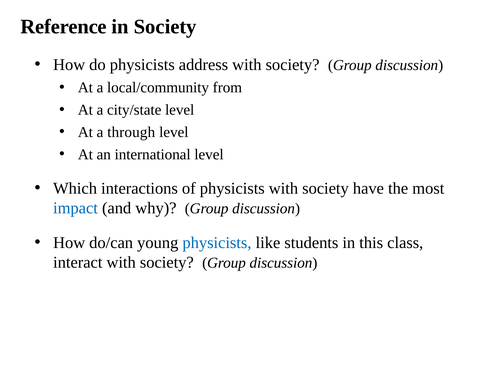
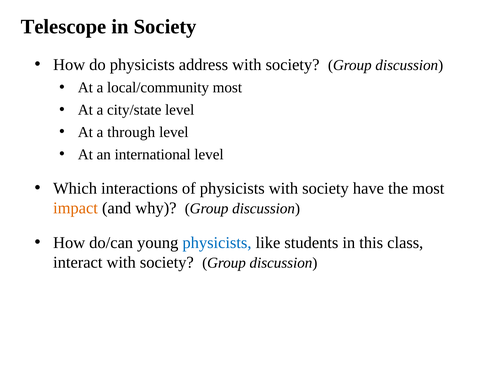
Reference: Reference -> Telescope (64, 27)
local/community from: from -> most (227, 87)
impact colour: blue -> orange (76, 208)
